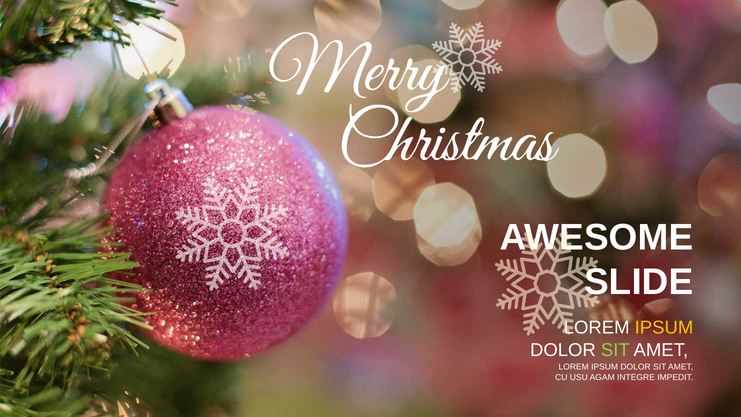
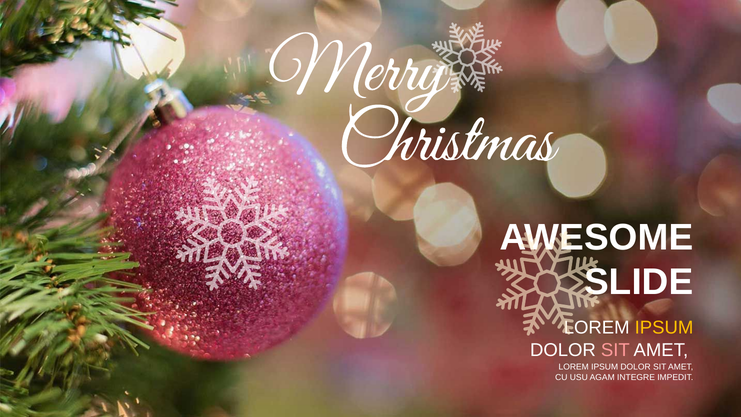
SIT colour: light green -> pink (615, 350)
